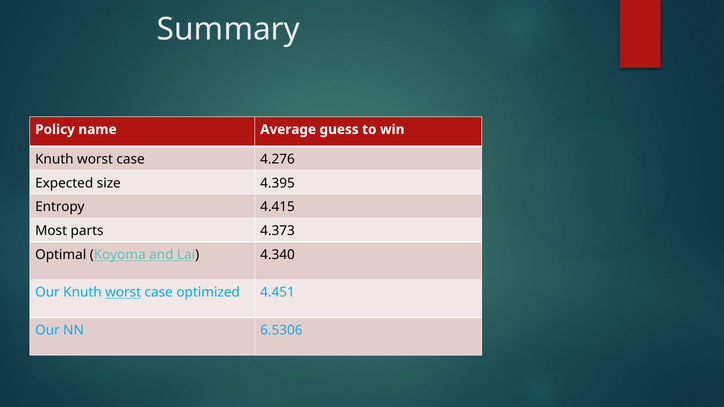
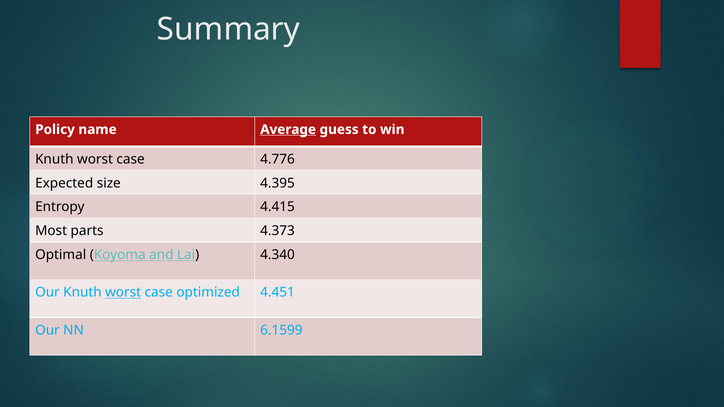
Average underline: none -> present (288, 130)
4.276: 4.276 -> 4.776 (277, 159)
6.5306: 6.5306 -> 6.1599 (281, 330)
